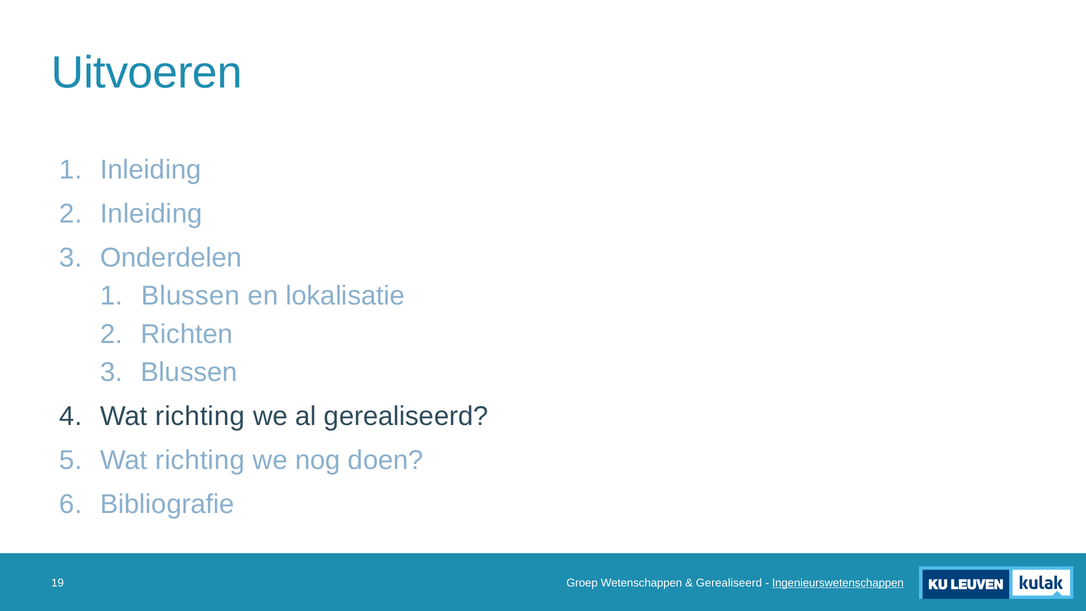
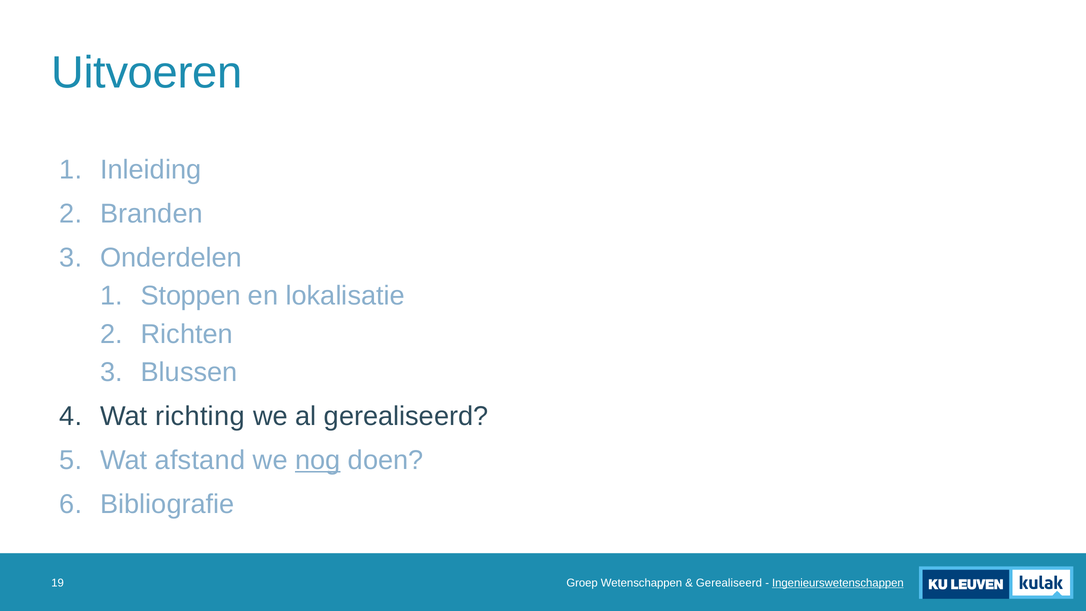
Inleiding: Inleiding -> Branden (151, 214)
Blussen: Blussen -> Stoppen (191, 296)
richting: richting -> afstand (200, 460)
nog underline: none -> present (318, 460)
